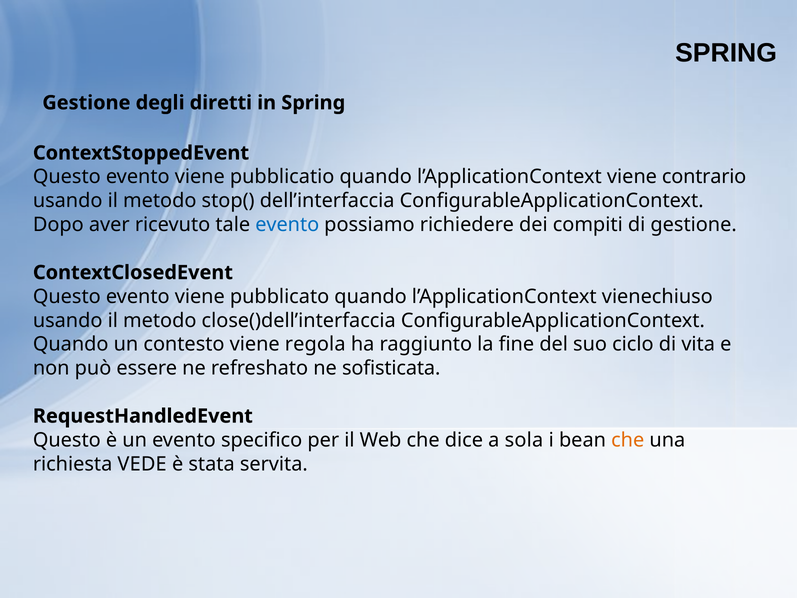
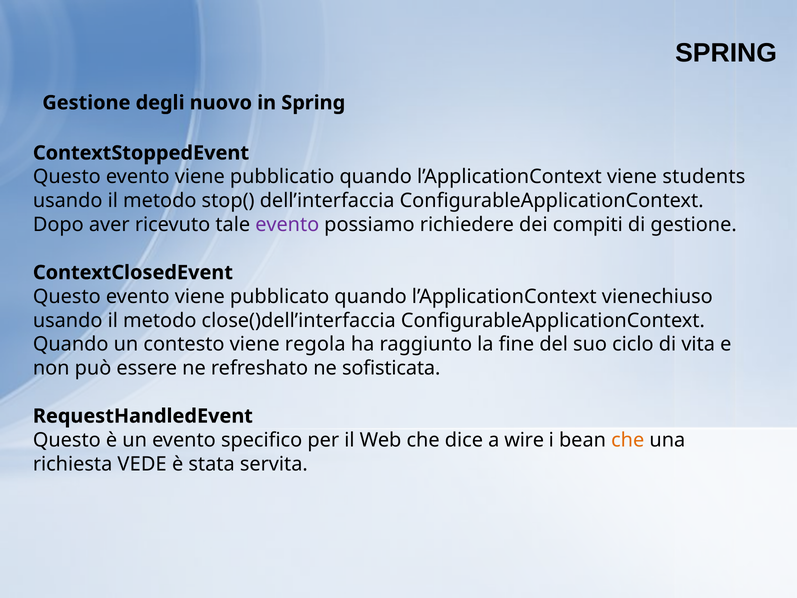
diretti: diretti -> nuovo (221, 103)
contrario: contrario -> students (704, 177)
evento colour: blue -> purple (287, 225)
sola: sola -> wire (524, 440)
